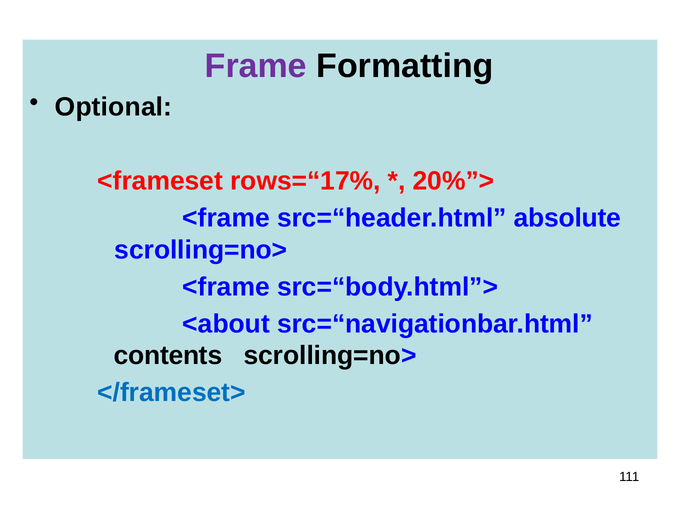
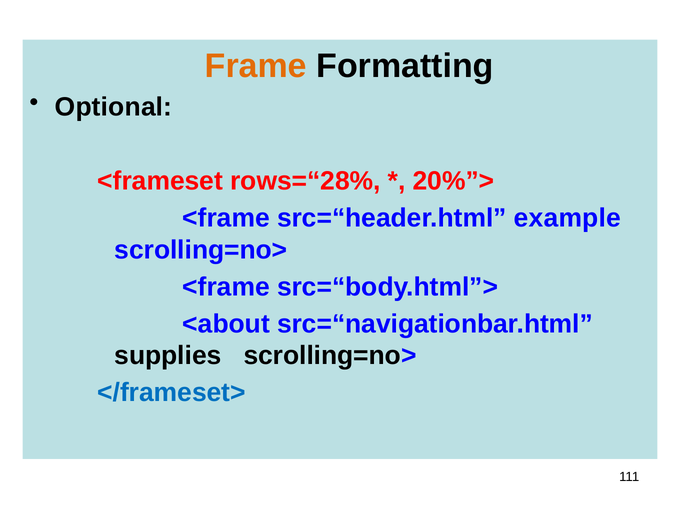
Frame colour: purple -> orange (256, 66)
rows=“17%: rows=“17% -> rows=“28% (305, 181)
absolute: absolute -> example (567, 218)
contents: contents -> supplies (168, 356)
